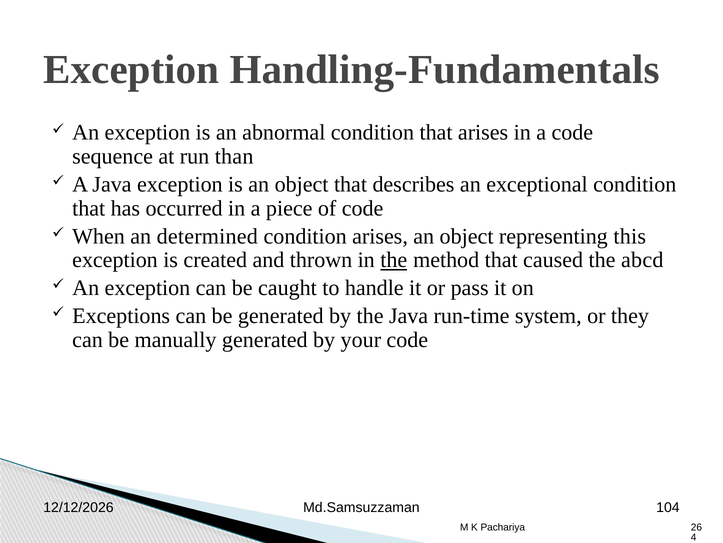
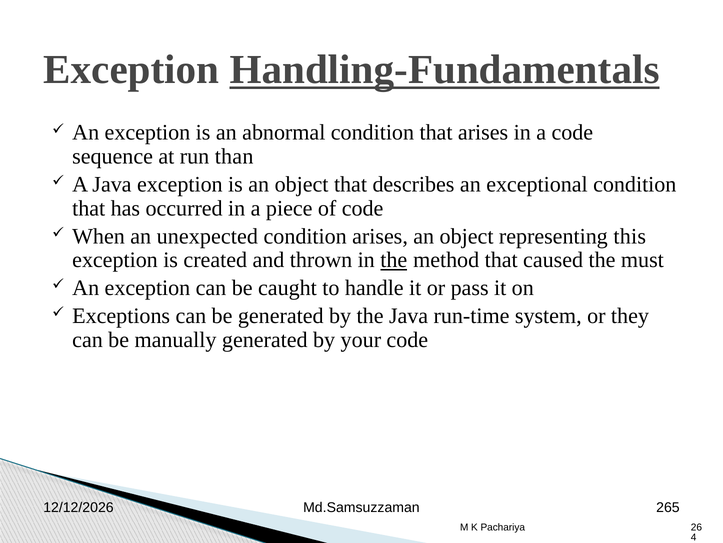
Handling-Fundamentals underline: none -> present (445, 70)
determined: determined -> unexpected (207, 236)
abcd: abcd -> must (642, 260)
104: 104 -> 265 (668, 507)
